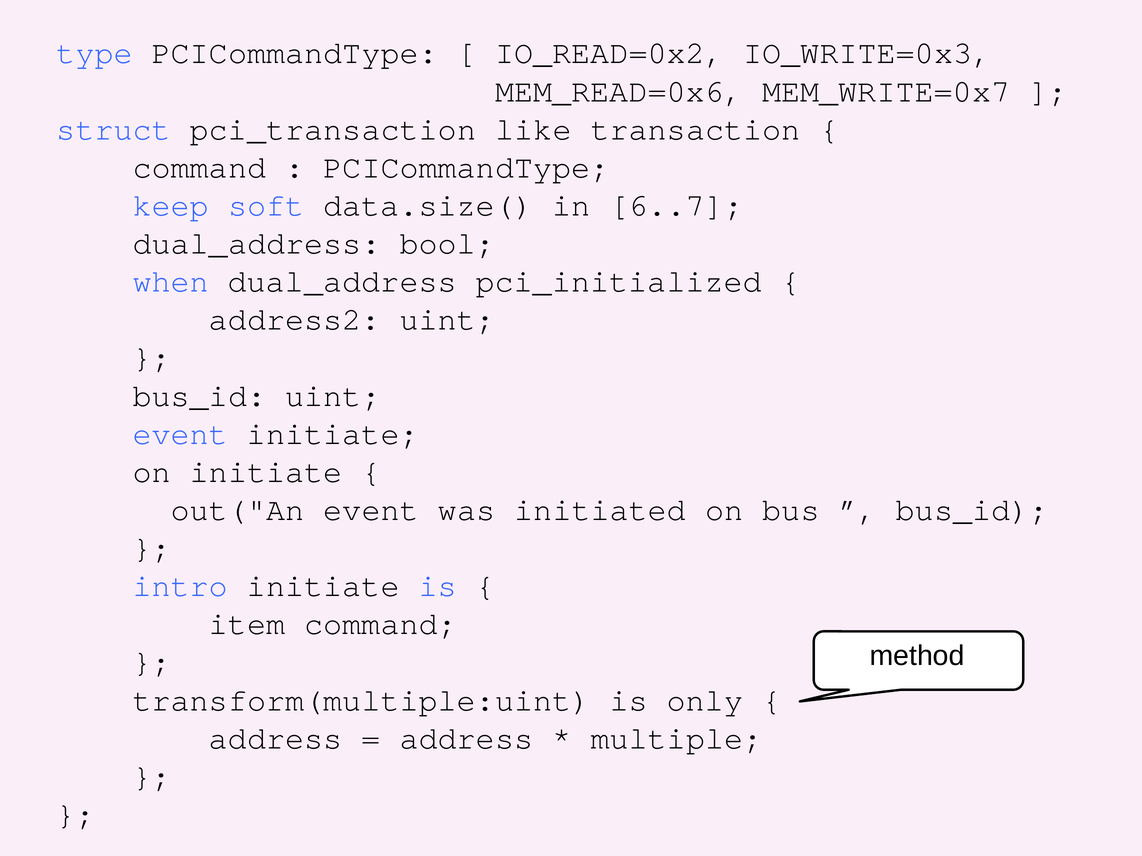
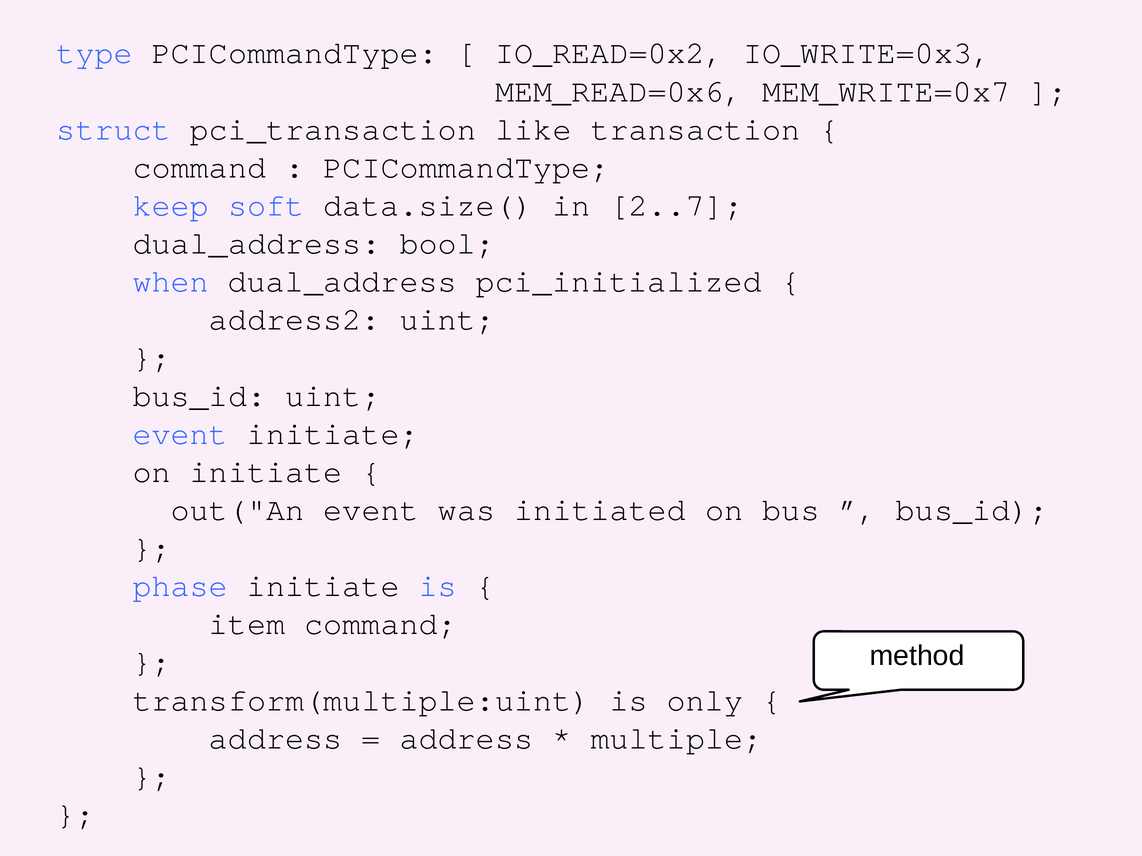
6..7: 6..7 -> 2..7 (676, 205)
intro: intro -> phase (180, 586)
